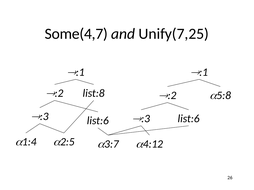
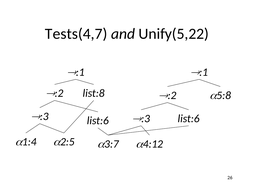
Some(4,7: Some(4,7 -> Tests(4,7 (76, 34)
Unify(7,25: Unify(7,25 -> Unify(5,22 (174, 34)
